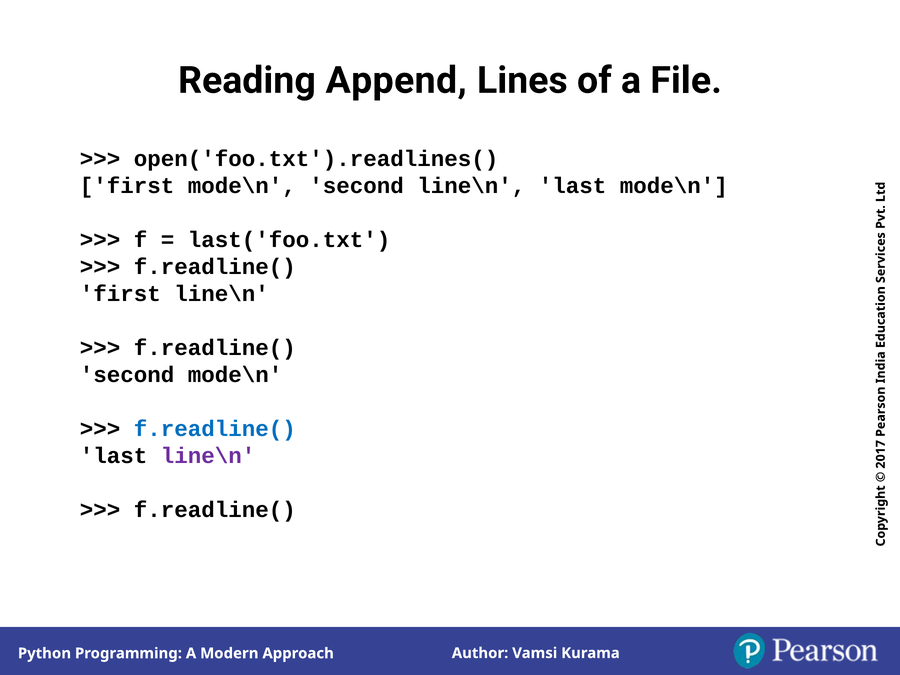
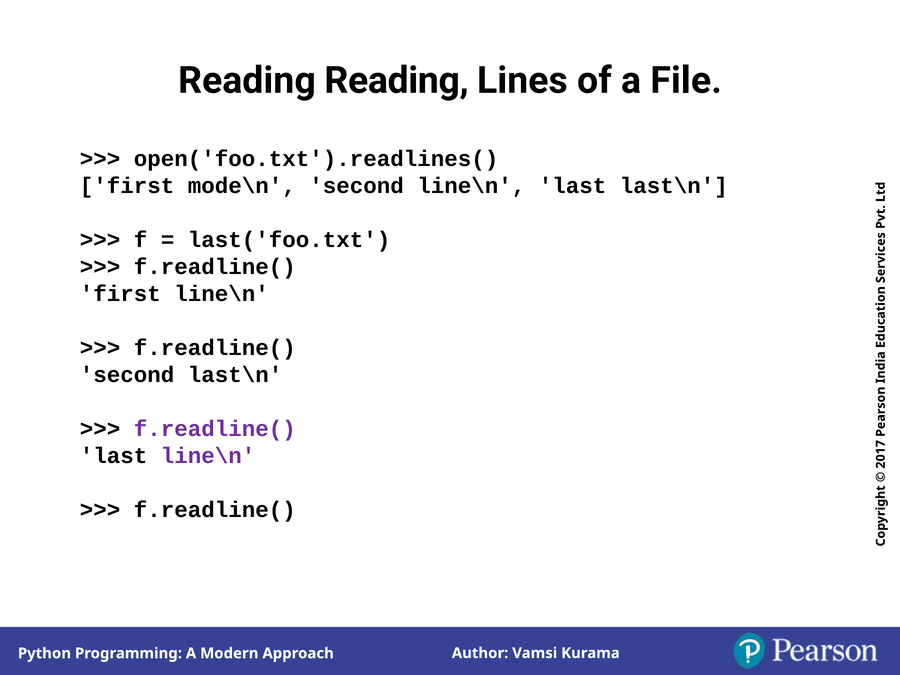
Reading Append: Append -> Reading (397, 80)
last mode\n: mode\n -> last\n (674, 186)
second mode\n: mode\n -> last\n (235, 375)
f.readline( colour: blue -> purple (215, 429)
